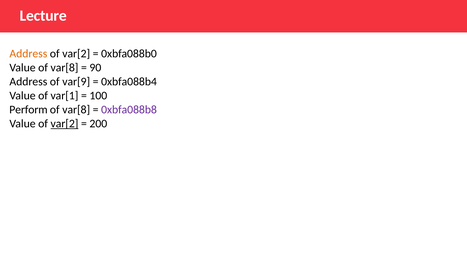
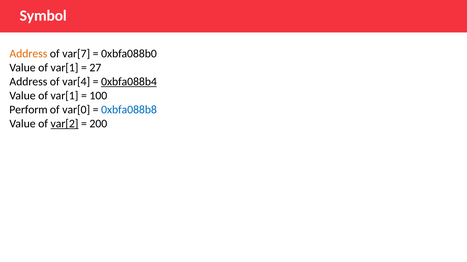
Lecture: Lecture -> Symbol (43, 16)
var[2: var[2 -> var[7 (76, 54)
var[8: var[8 -> var[1 (64, 68)
90: 90 -> 27 (95, 68)
var[9: var[9 -> var[4 (76, 82)
0xbfa088b4 underline: none -> present (129, 82)
var[8: var[8 -> var[0 (76, 110)
0xbfa088b8 colour: purple -> blue (129, 110)
